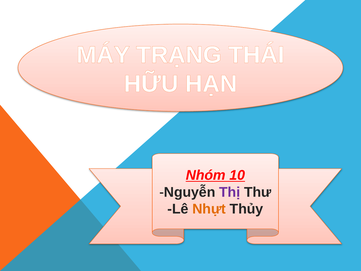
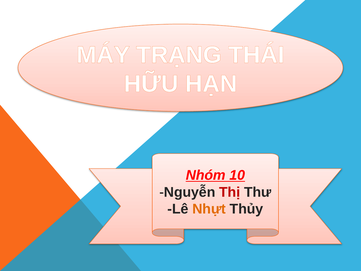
Thị colour: purple -> red (230, 192)
